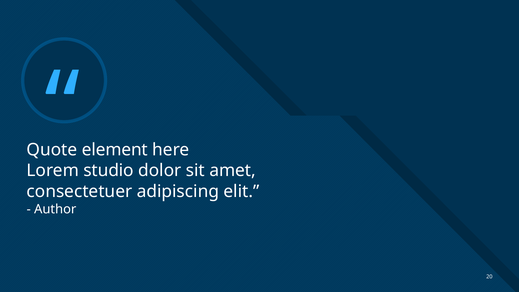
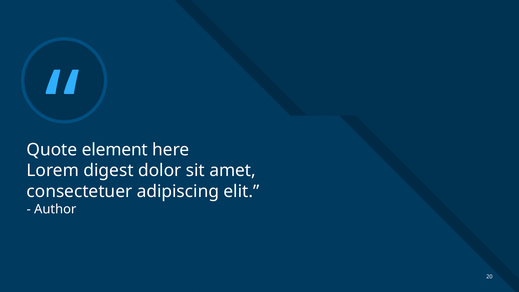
studio: studio -> digest (108, 171)
